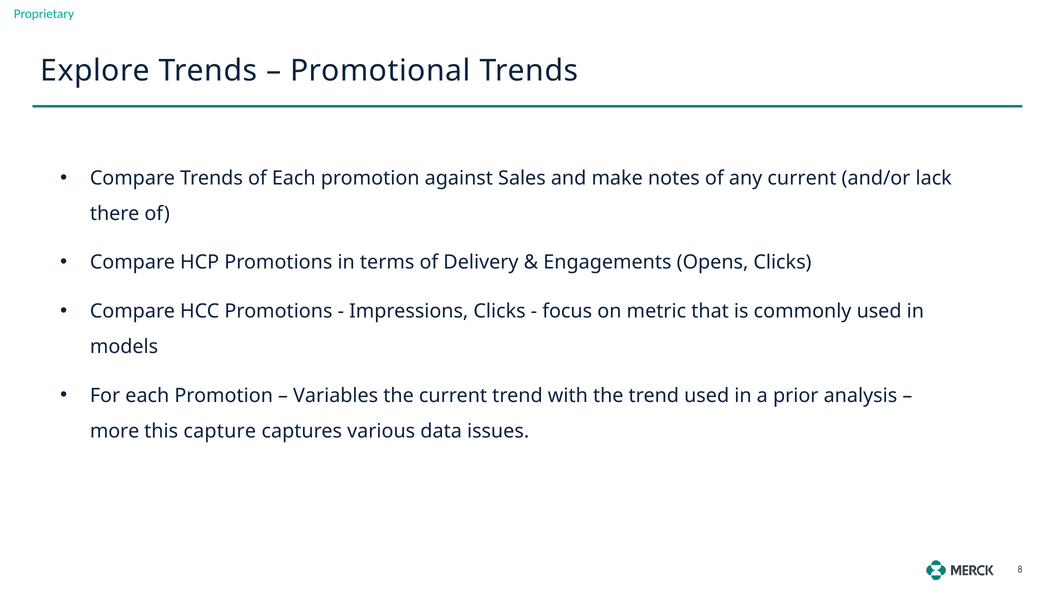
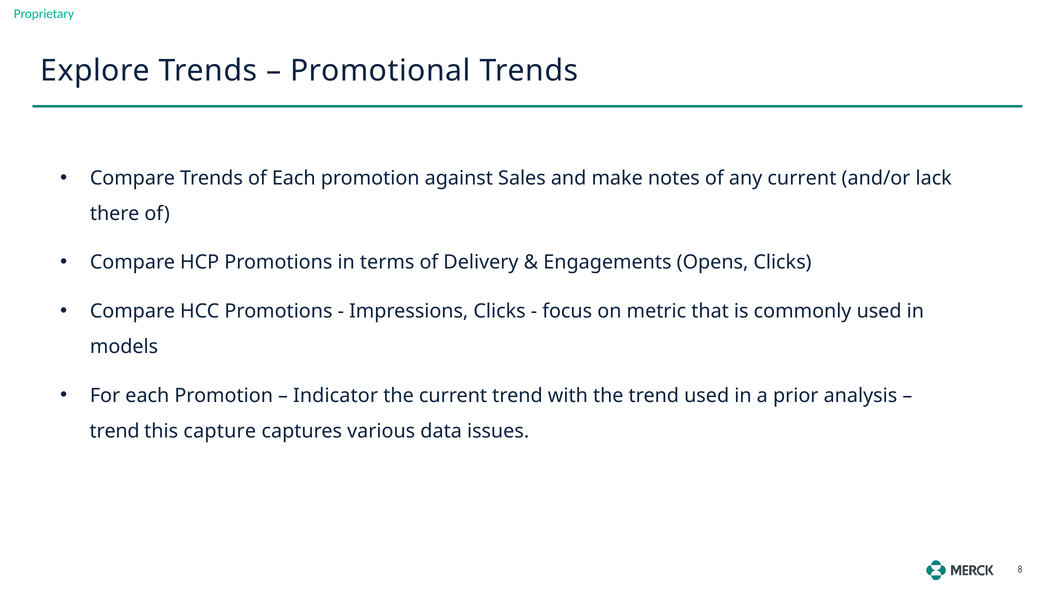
Variables: Variables -> Indicator (336, 396)
more: more -> trend (115, 431)
